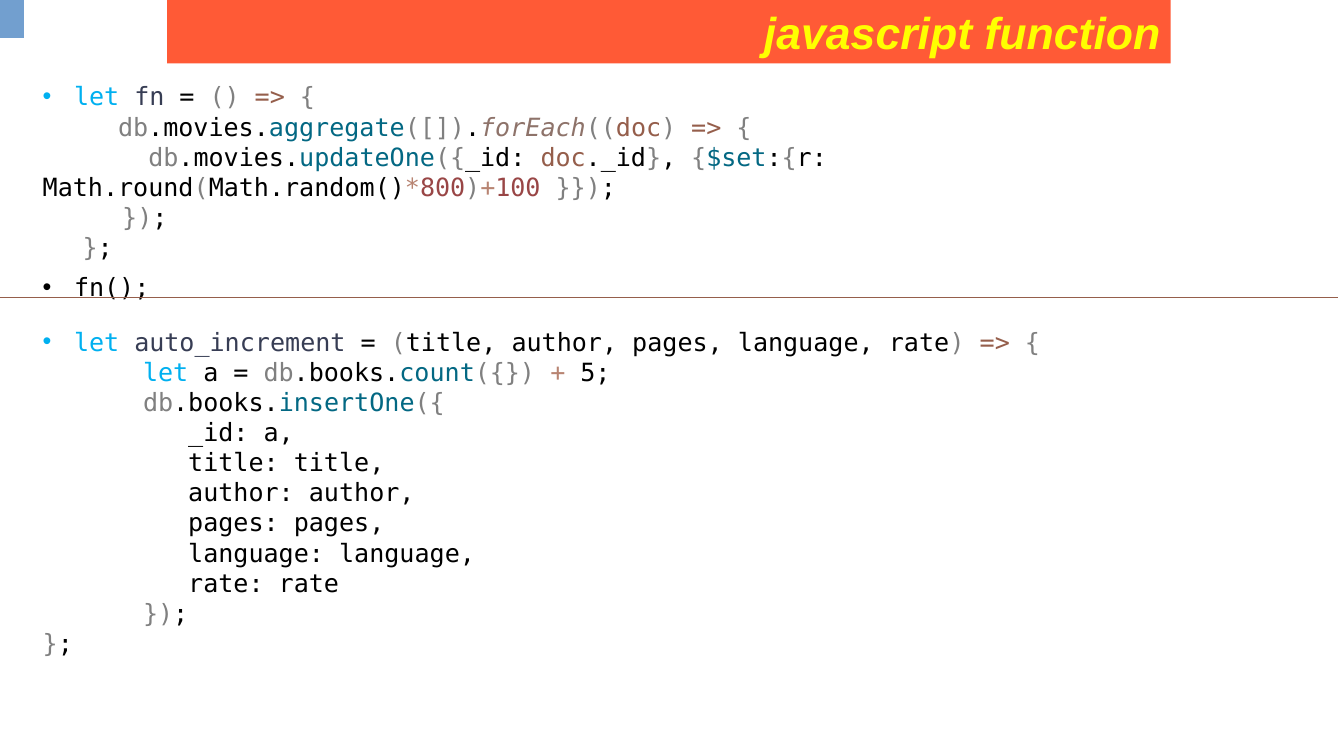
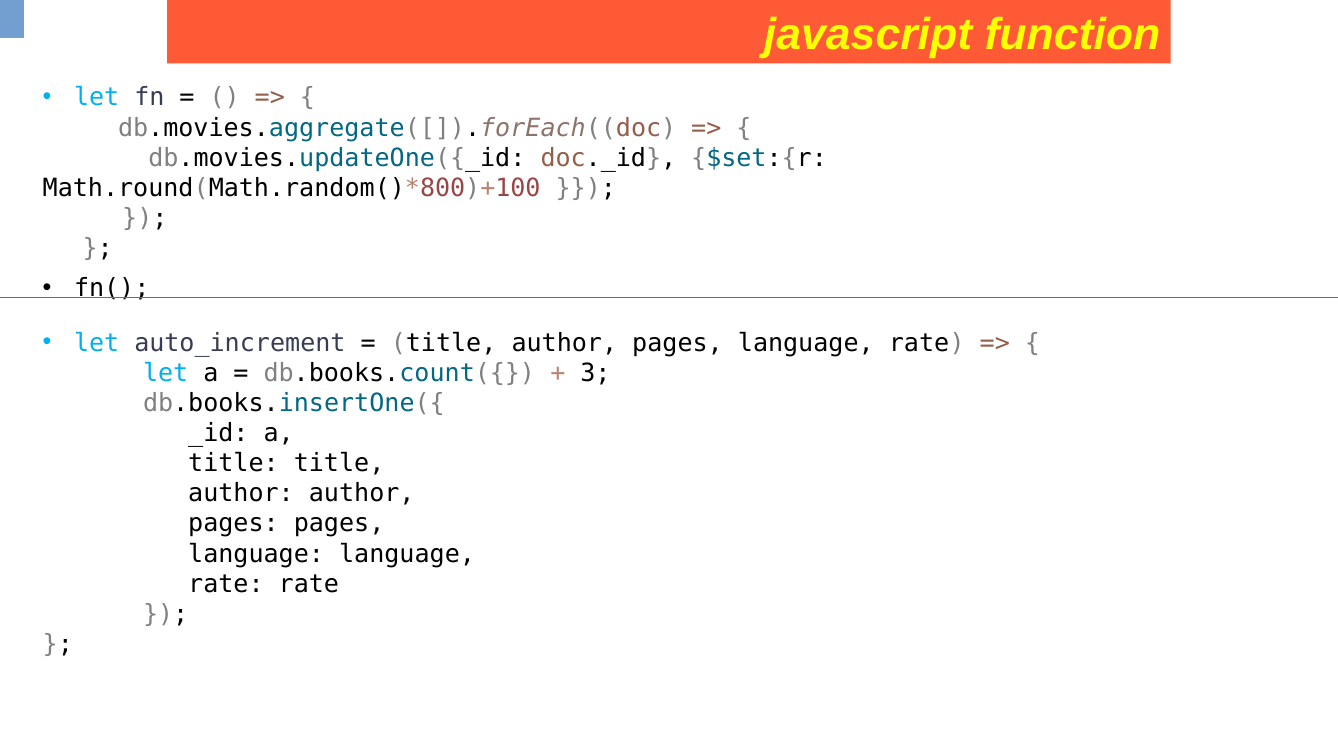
5: 5 -> 3 (595, 373)
